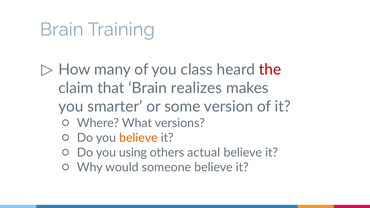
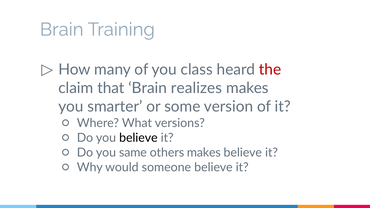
believe colour: orange -> black (138, 138)
using: using -> same (133, 153)
others actual: actual -> makes (204, 153)
